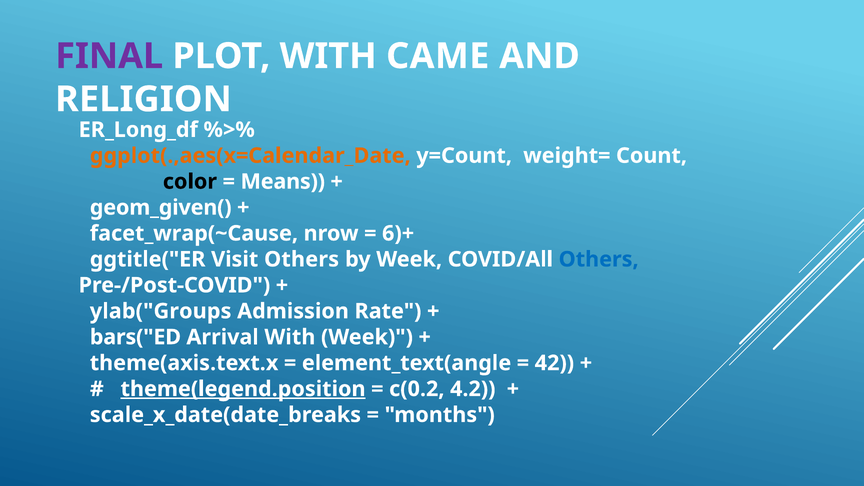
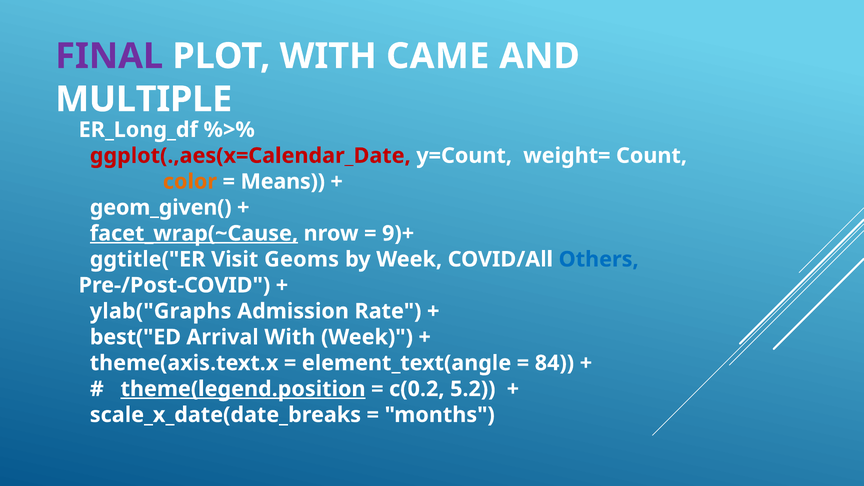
RELIGION: RELIGION -> MULTIPLE (144, 99)
ggplot(.,aes(x=Calendar_Date colour: orange -> red (250, 156)
color colour: black -> orange (190, 182)
facet_wrap(~Cause underline: none -> present (194, 233)
6)+: 6)+ -> 9)+ (398, 233)
Visit Others: Others -> Geoms (302, 259)
ylab("Groups: ylab("Groups -> ylab("Graphs (161, 311)
bars("ED: bars("ED -> best("ED (135, 337)
42: 42 -> 84 (554, 363)
4.2: 4.2 -> 5.2 (473, 389)
